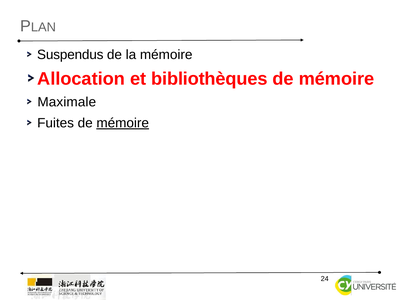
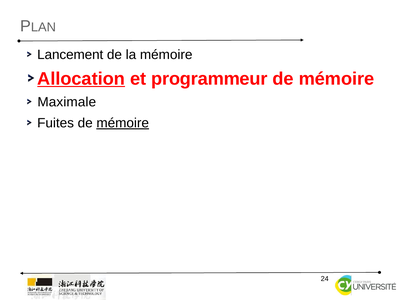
Suspendus: Suspendus -> Lancement (70, 55)
Allocation underline: none -> present (81, 79)
bibliothèques: bibliothèques -> programmeur (209, 79)
